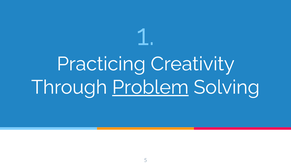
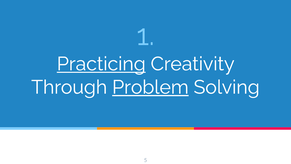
Practicing underline: none -> present (101, 64)
